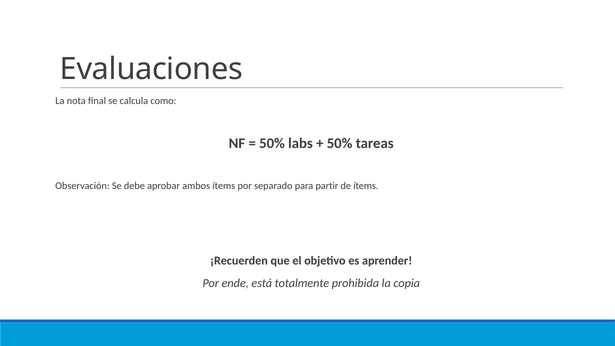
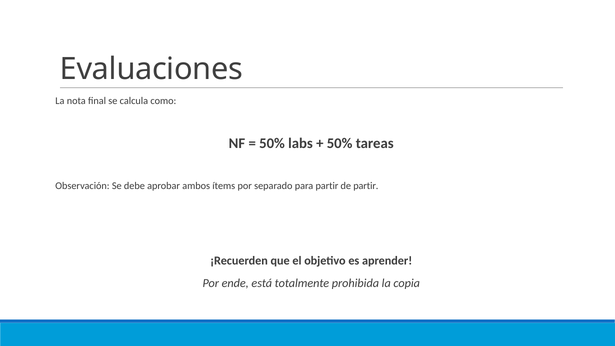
de ítems: ítems -> partir (366, 186)
